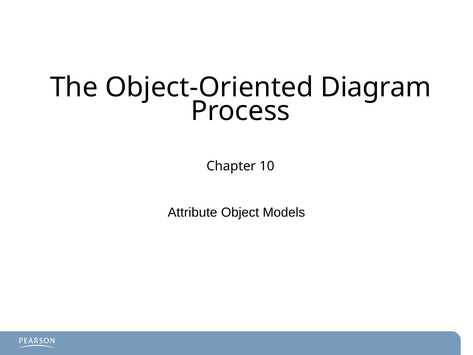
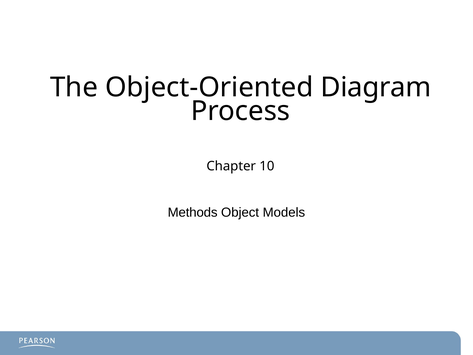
Attribute: Attribute -> Methods (193, 212)
